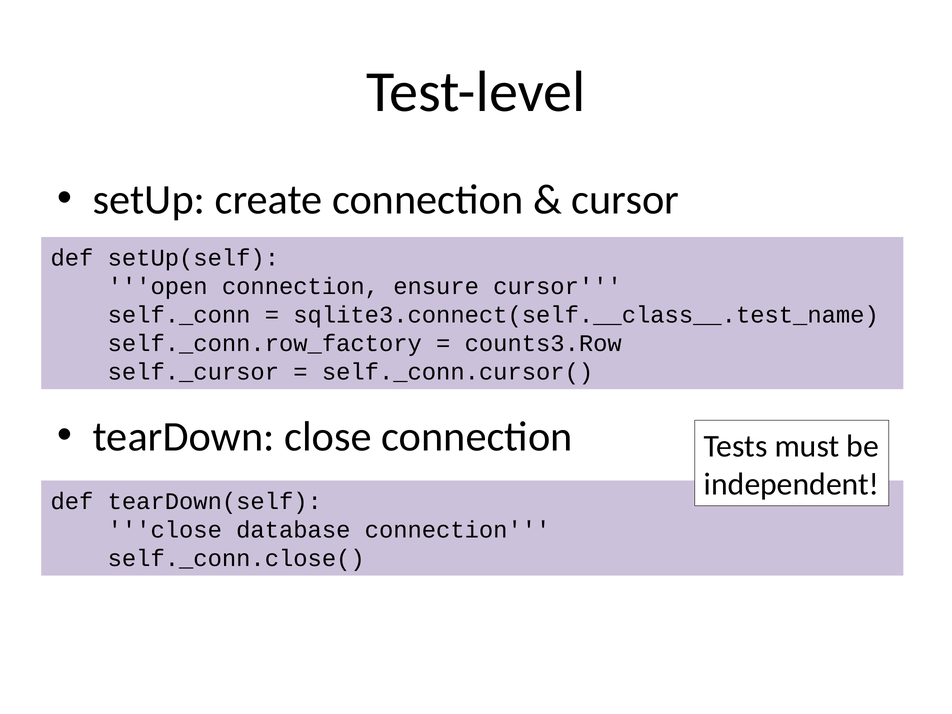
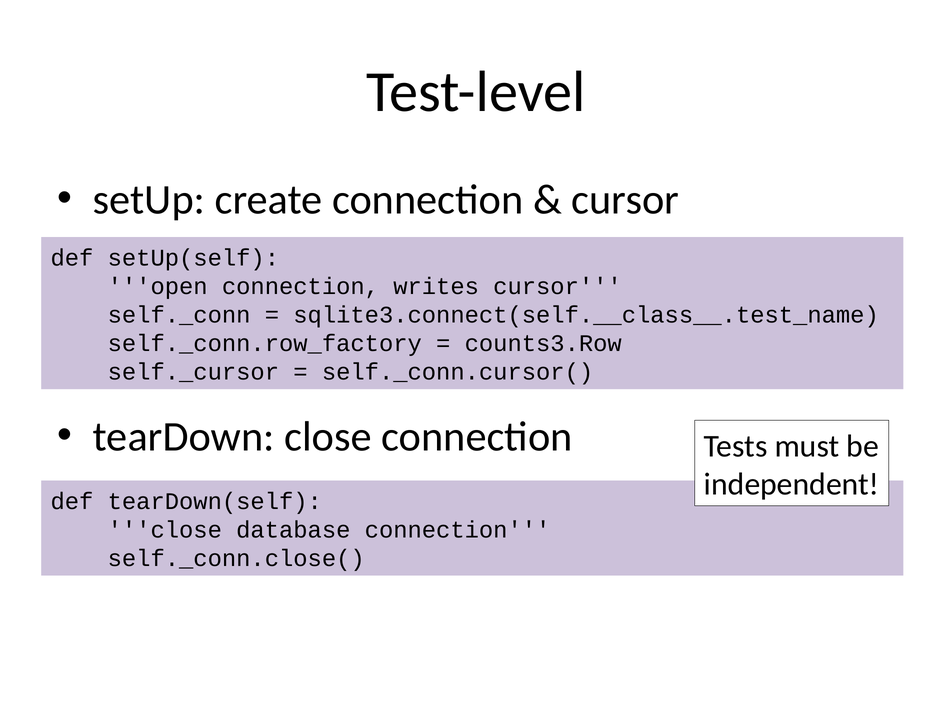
ensure: ensure -> writes (436, 286)
